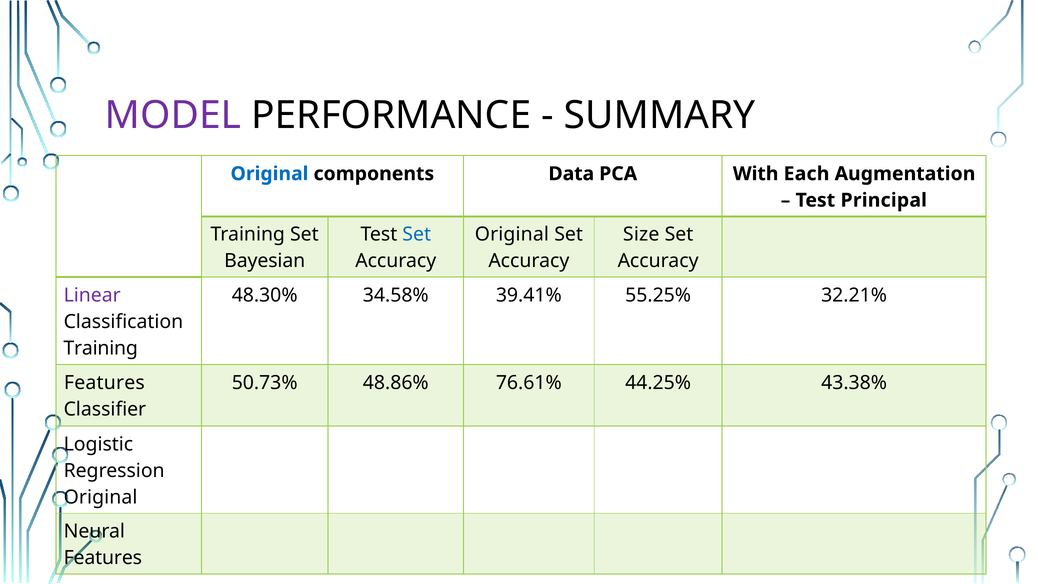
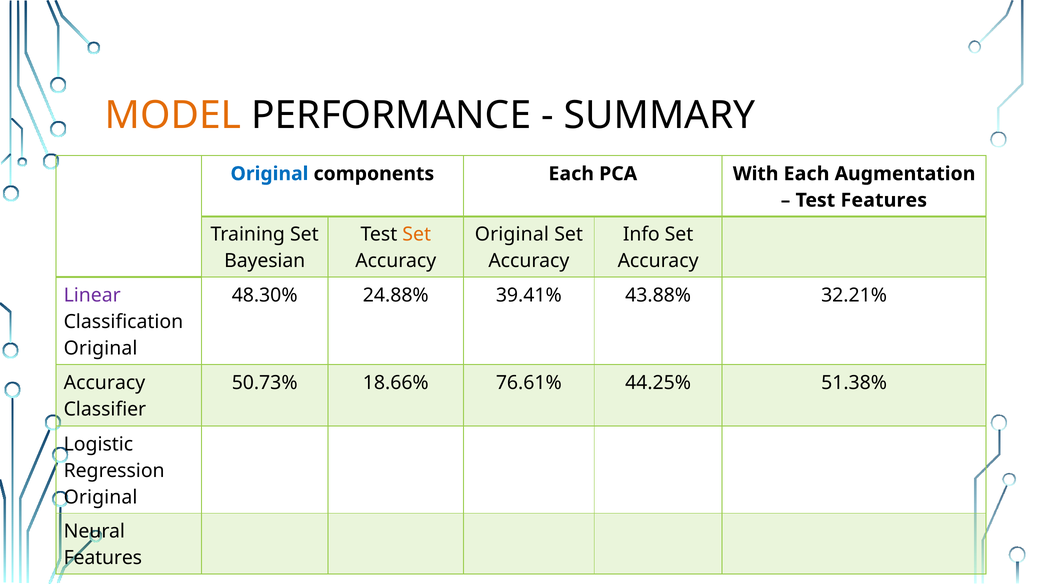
MODEL colour: purple -> orange (173, 115)
components Data: Data -> Each (571, 174)
Test Principal: Principal -> Features (884, 200)
Set colour: blue -> orange (417, 235)
Size: Size -> Info (641, 235)
34.58%: 34.58% -> 24.88% (396, 295)
55.25%: 55.25% -> 43.88% (658, 295)
Training: Training -> Original (101, 348)
Features: Features -> Accuracy (104, 383)
48.86%: 48.86% -> 18.66% (396, 383)
43.38%: 43.38% -> 51.38% (854, 383)
